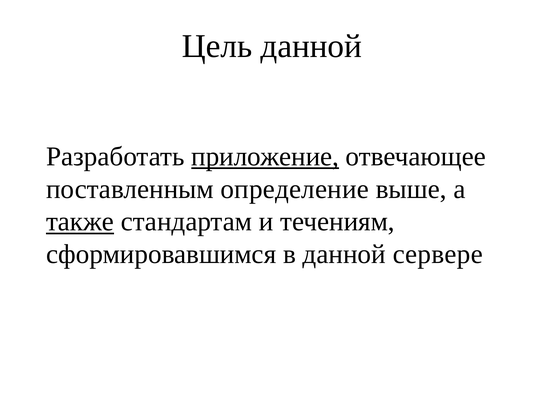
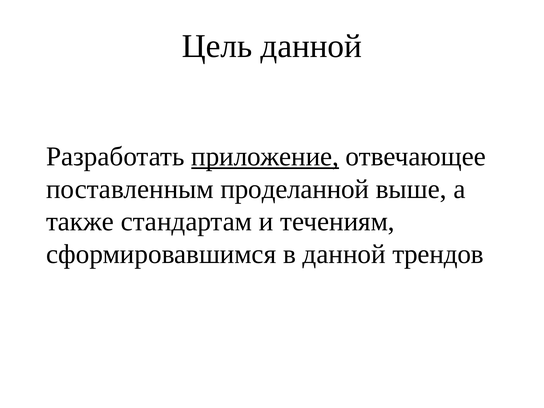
определение: определение -> проделанной (295, 189)
также underline: present -> none (80, 222)
сервере: сервере -> трендов (438, 254)
